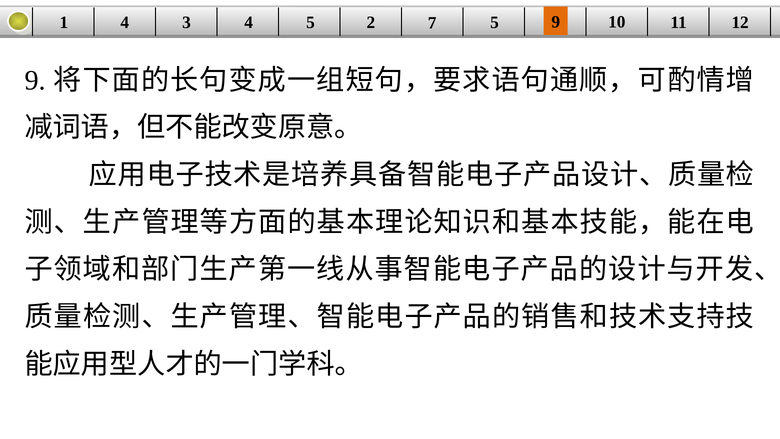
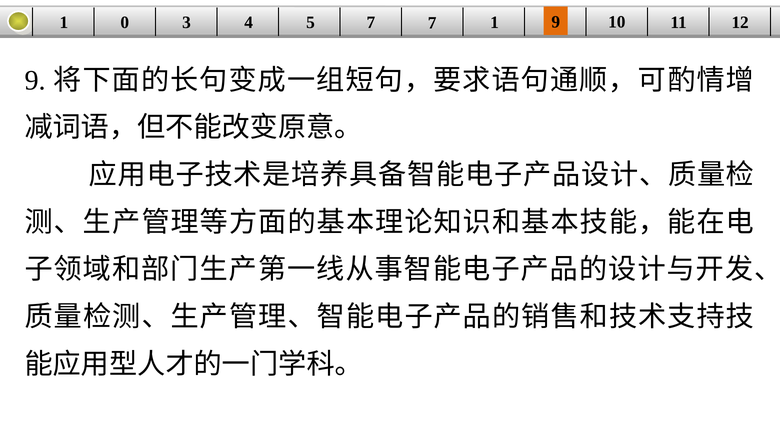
1 4: 4 -> 0 (125, 22)
5 2: 2 -> 7 (371, 22)
7 5: 5 -> 1 (495, 22)
